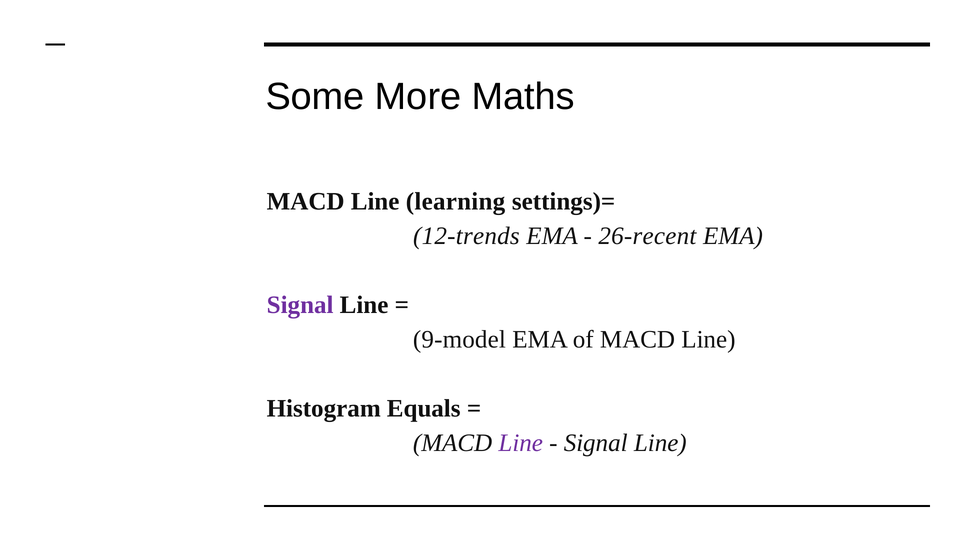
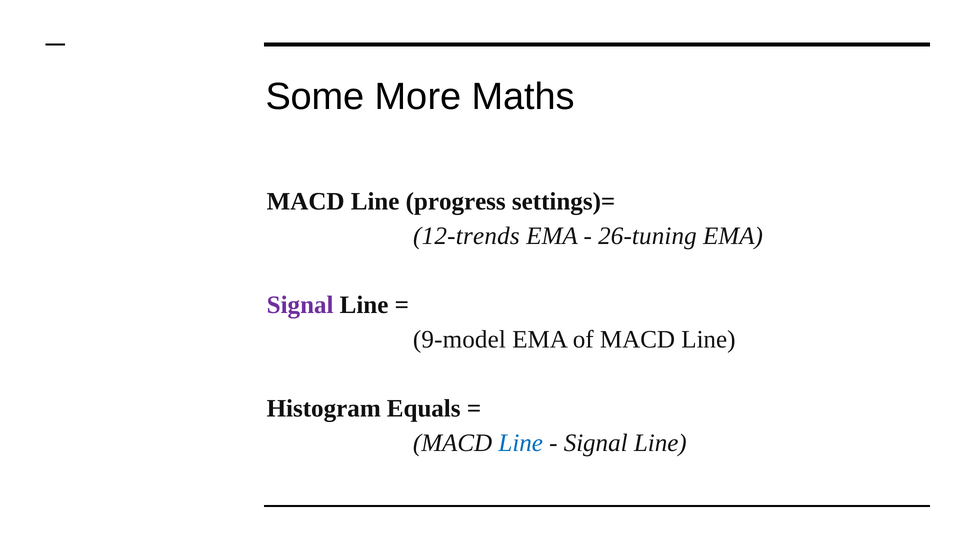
learning: learning -> progress (456, 201)
26-recent: 26-recent -> 26-tuning (647, 236)
Line colour: purple -> blue (521, 443)
